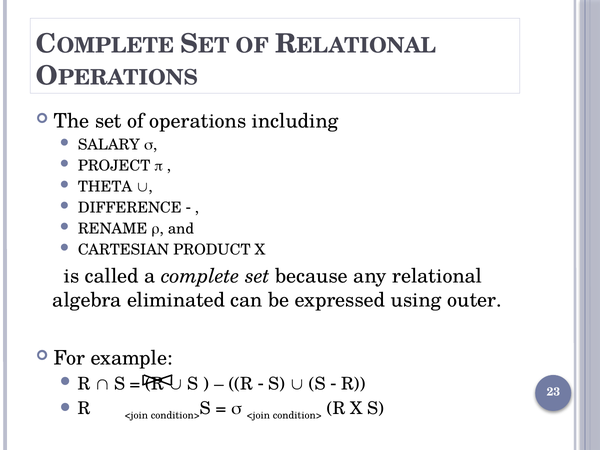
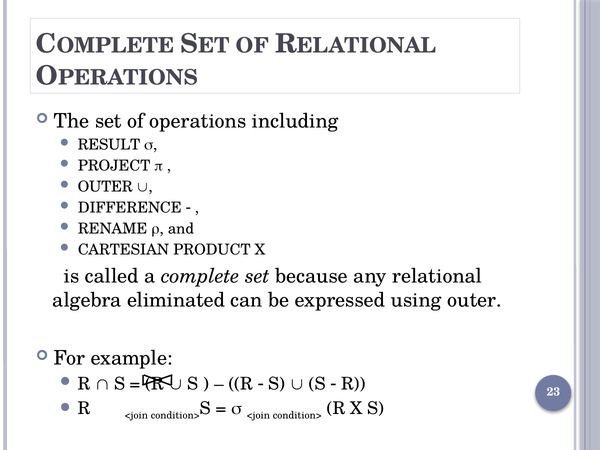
SALARY: SALARY -> RESULT (109, 145)
THETA: THETA -> OUTER (105, 187)
